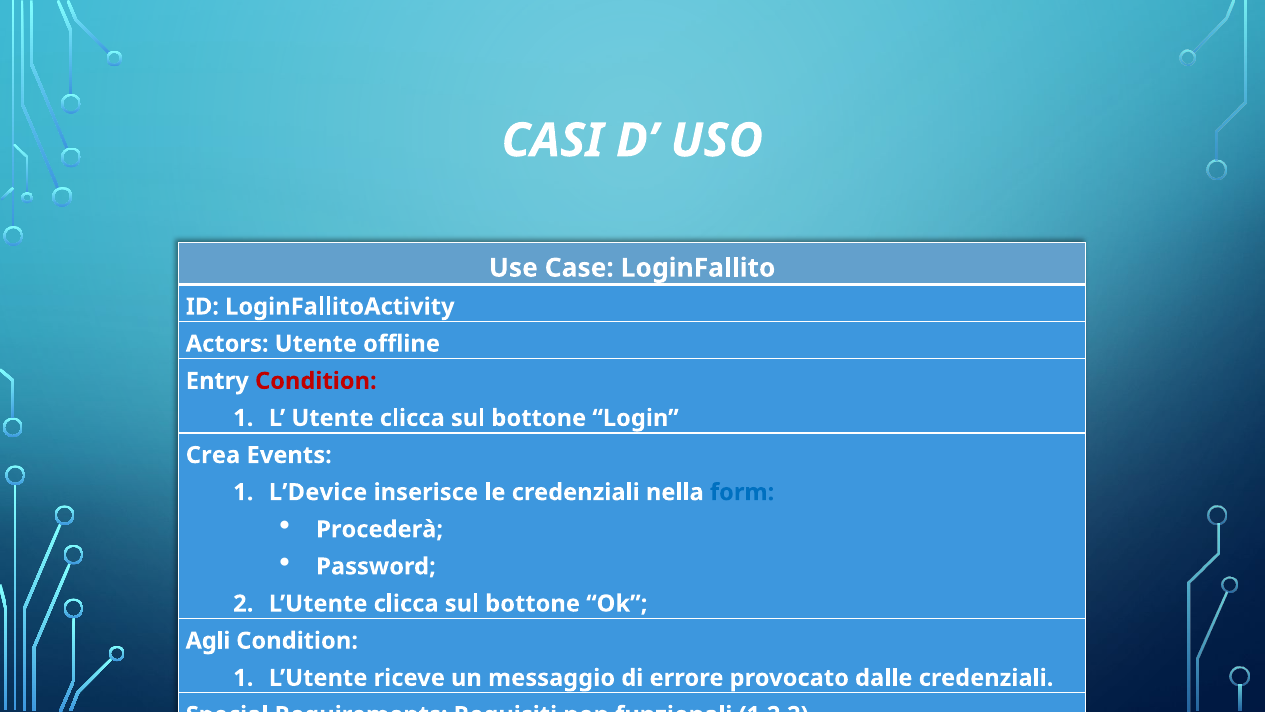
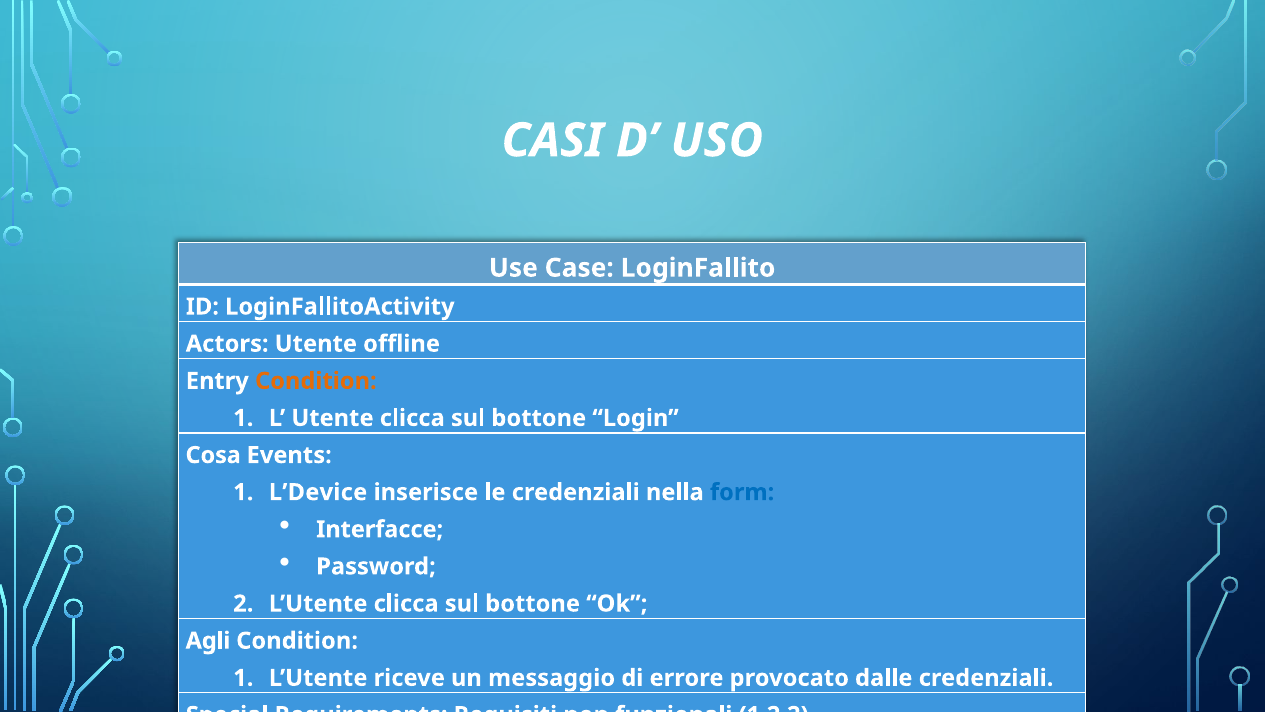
Condition colour: red -> orange (316, 381)
Crea: Crea -> Cosa (213, 455)
Procederà: Procederà -> Interfacce (380, 529)
